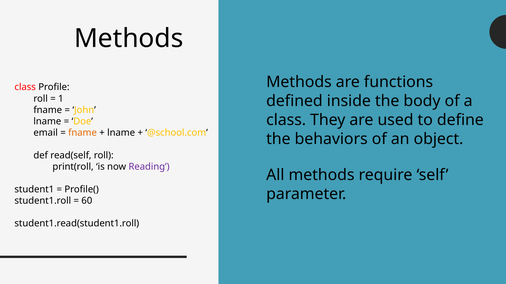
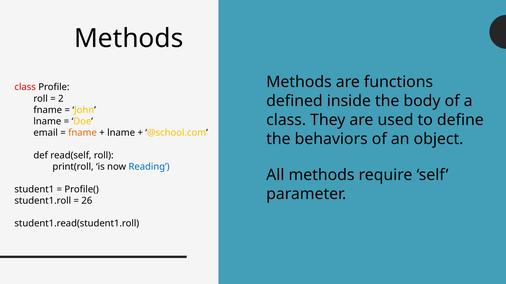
1: 1 -> 2 (61, 99)
Reading colour: purple -> blue (149, 167)
60: 60 -> 26 (87, 201)
